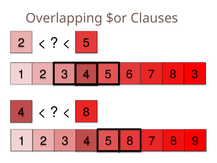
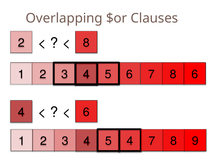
5: 5 -> 8 (86, 43)
7 3: 3 -> 6 (195, 74)
8: 8 -> 6 (86, 112)
4 8: 8 -> 4 (130, 141)
